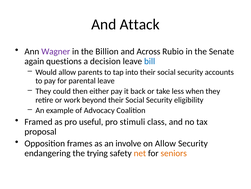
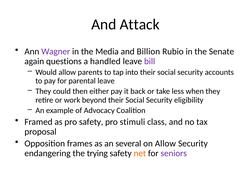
Billion: Billion -> Media (107, 51)
Across: Across -> Billion (148, 51)
decision: decision -> handled (105, 61)
bill colour: blue -> purple (150, 61)
pro useful: useful -> safety (91, 121)
involve: involve -> several (128, 143)
seniors colour: orange -> purple (174, 153)
